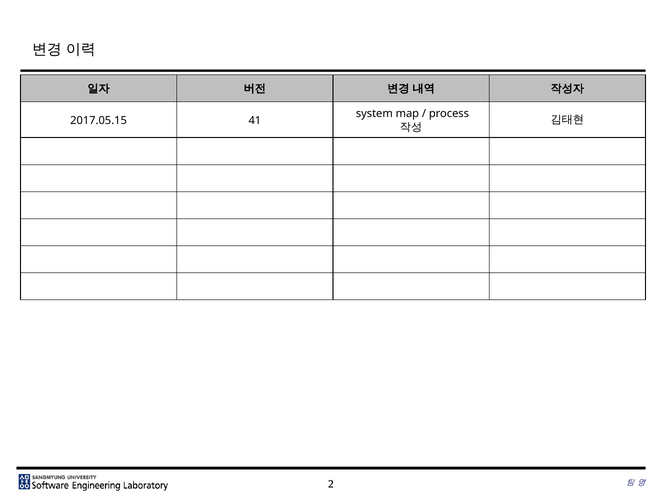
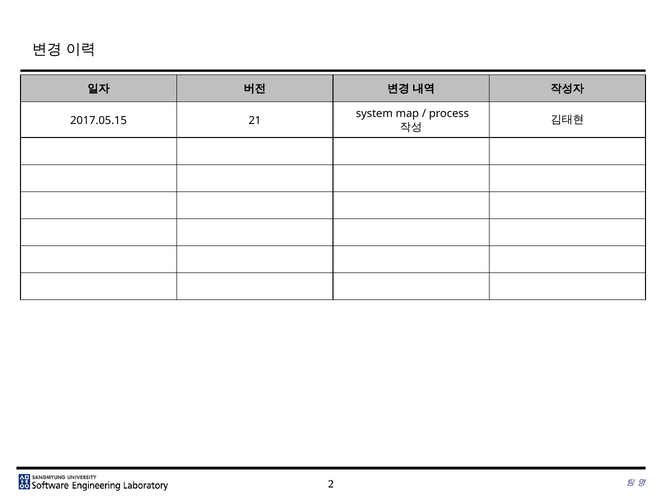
41: 41 -> 21 (255, 120)
